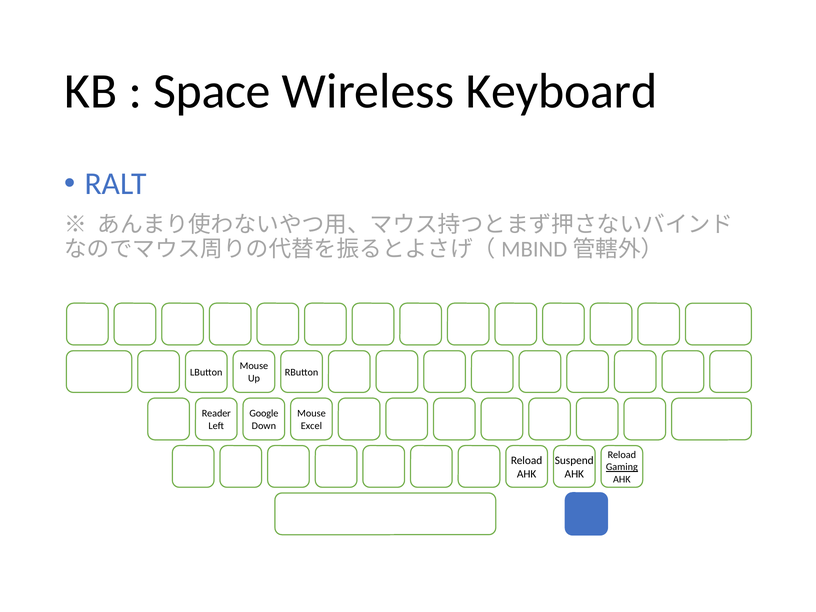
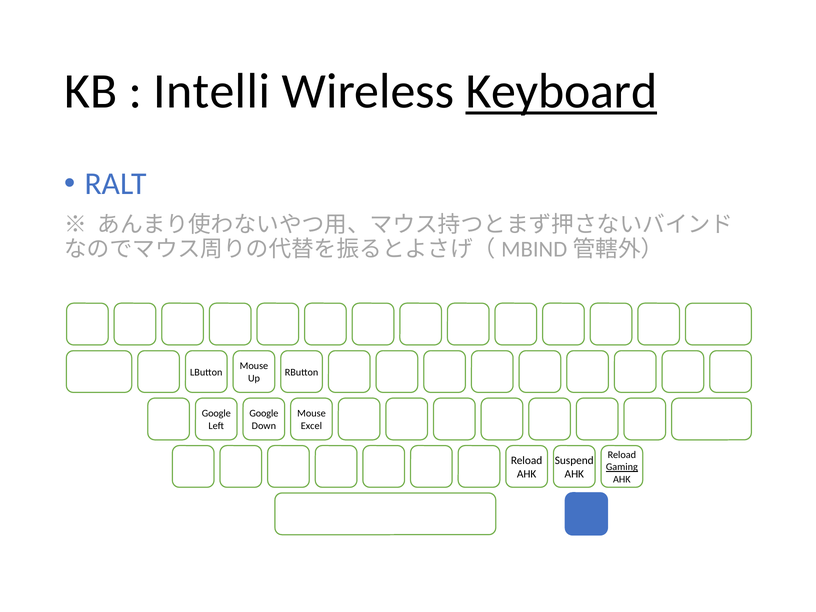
Space: Space -> Intelli (212, 91)
Keyboard underline: none -> present (561, 91)
Reader: Reader -> Google (216, 414)
